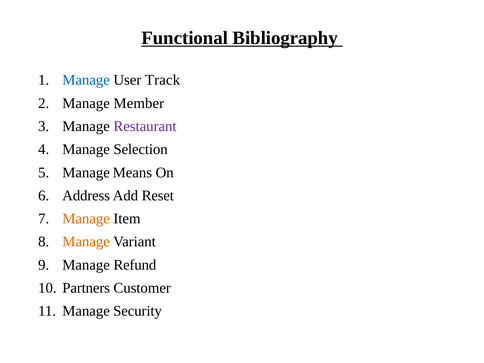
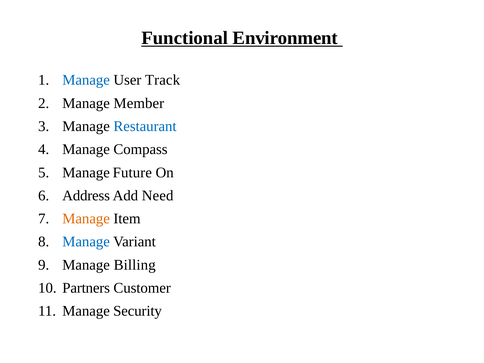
Bibliography: Bibliography -> Environment (285, 38)
Restaurant colour: purple -> blue (145, 126)
Selection: Selection -> Compass (141, 149)
Means: Means -> Future (132, 172)
Reset: Reset -> Need (158, 196)
Manage colour: orange -> blue (86, 242)
Refund: Refund -> Billing (135, 265)
